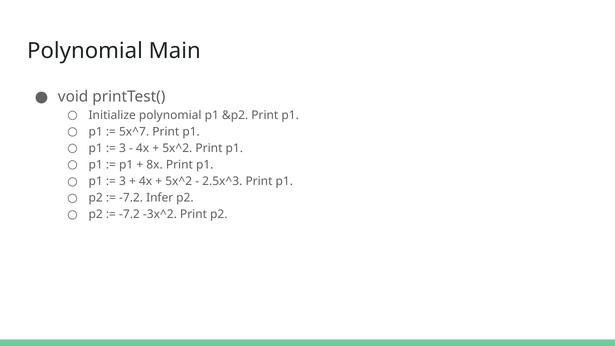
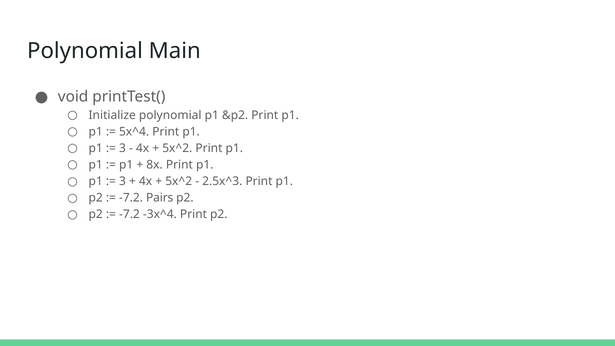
5x^7: 5x^7 -> 5x^4 (134, 132)
Infer: Infer -> Pairs (160, 198)
-3x^2: -3x^2 -> -3x^4 (160, 214)
